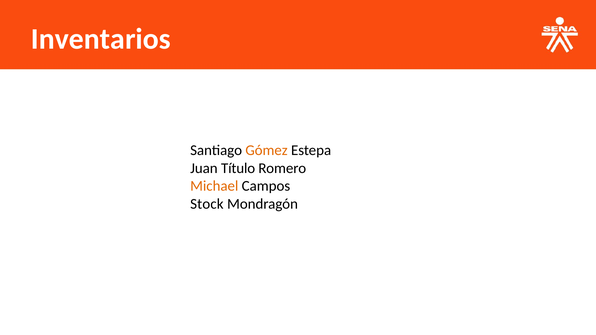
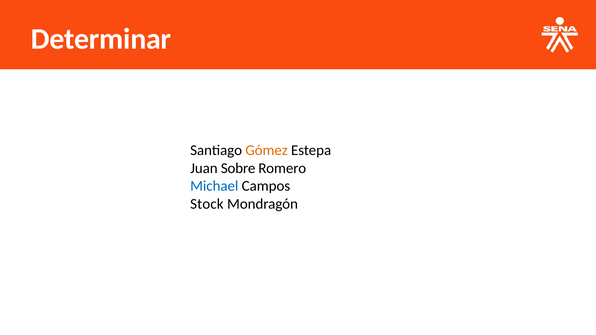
Inventarios: Inventarios -> Determinar (101, 39)
Título: Título -> Sobre (238, 168)
Michael colour: orange -> blue (214, 186)
